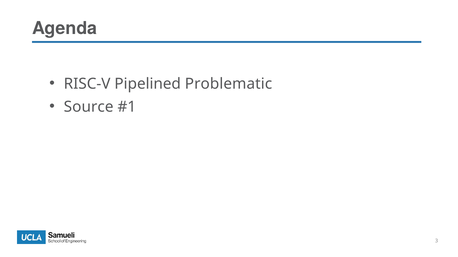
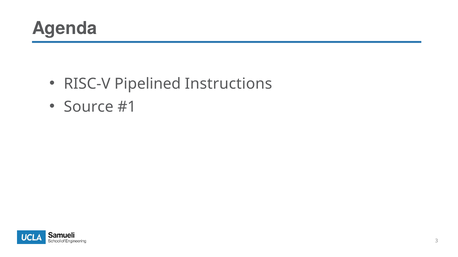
Problematic: Problematic -> Instructions (228, 84)
